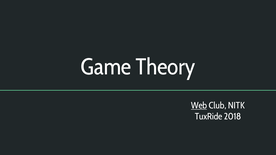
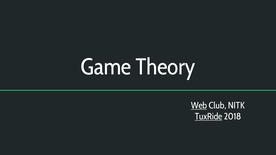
TuxRide underline: none -> present (208, 117)
